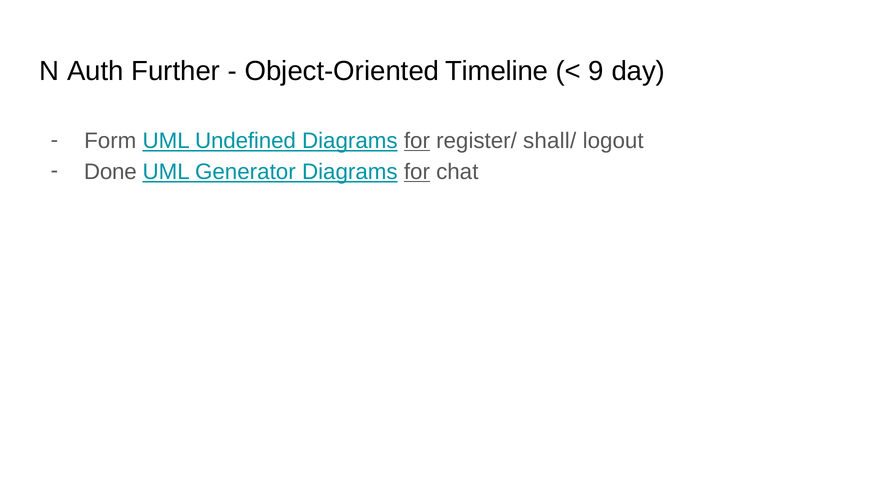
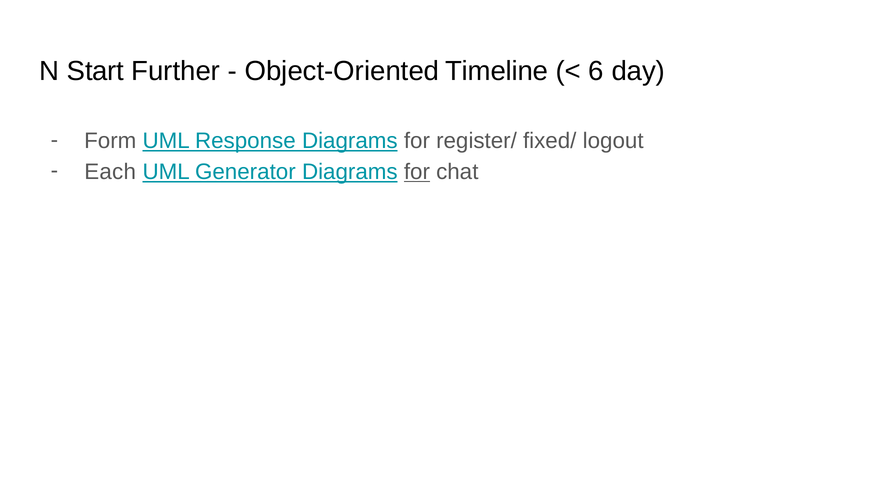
Auth: Auth -> Start (95, 71)
9: 9 -> 6 (596, 71)
Undefined: Undefined -> Response (245, 141)
for underline: present -> none (417, 141)
shall/: shall/ -> fixed/ (550, 141)
Done: Done -> Each (110, 172)
